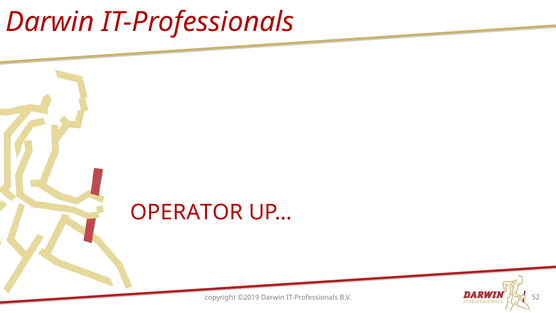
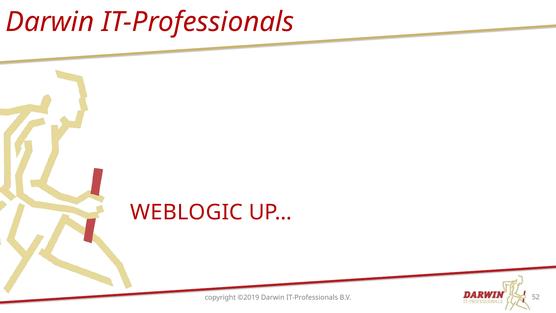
OPERATOR: OPERATOR -> WEBLOGIC (187, 212)
